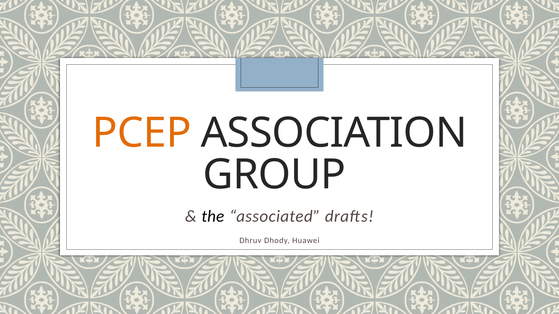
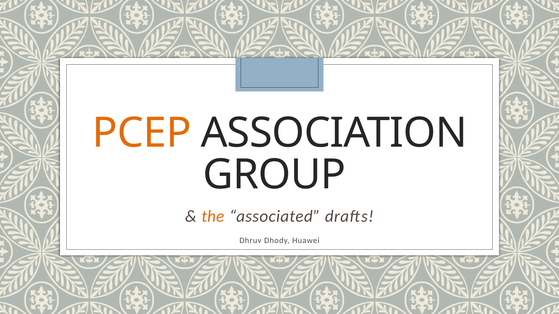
the colour: black -> orange (213, 216)
